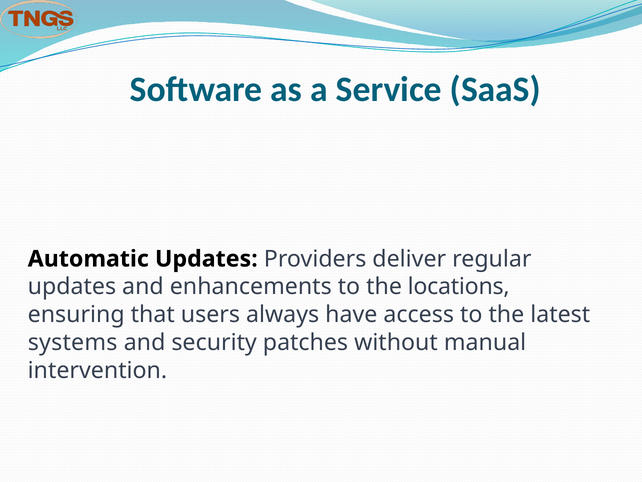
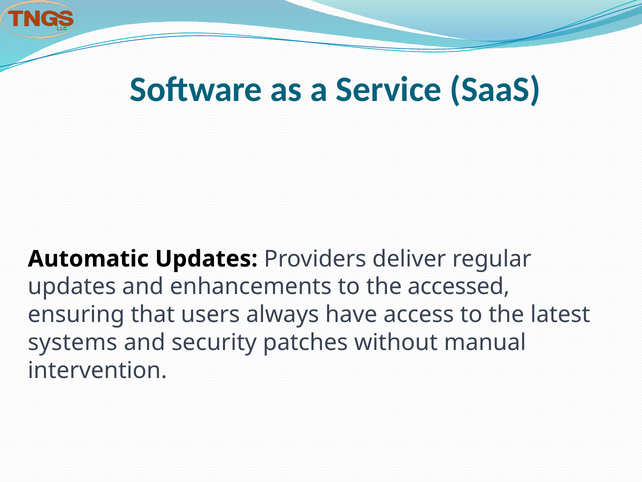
locations: locations -> accessed (459, 287)
